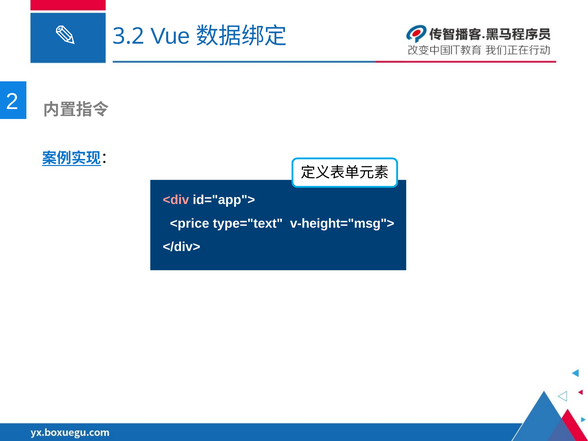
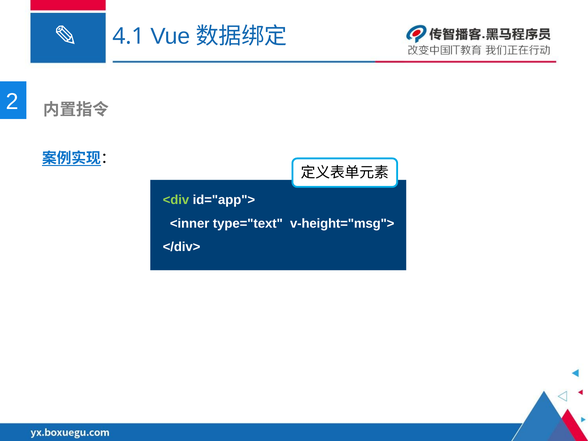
3.2: 3.2 -> 4.1 (129, 36)
<div colour: pink -> light green (176, 200)
<price: <price -> <inner (190, 223)
